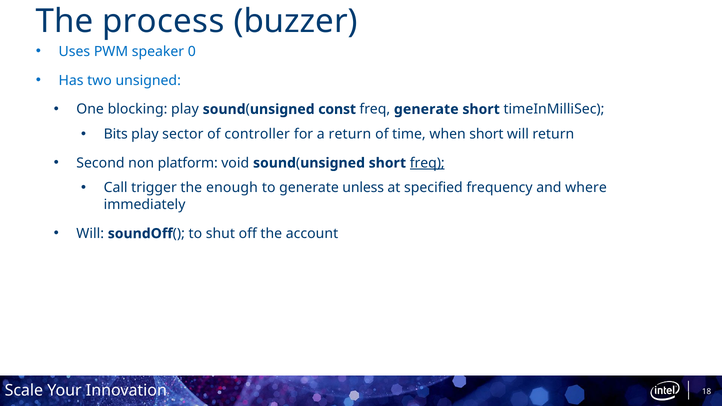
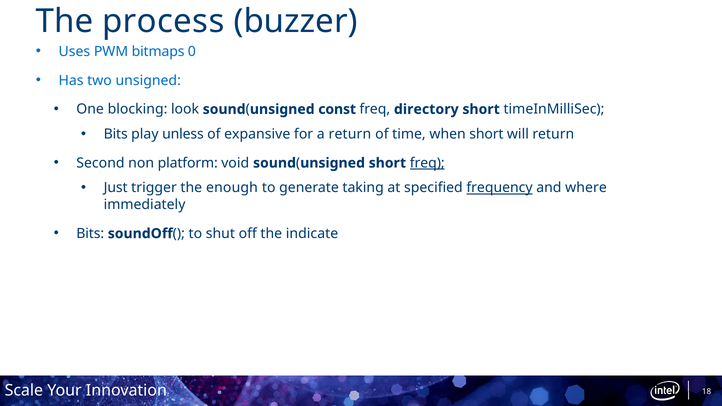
speaker: speaker -> bitmaps (158, 52)
blocking play: play -> look (185, 109)
freq generate: generate -> directory (426, 109)
sector: sector -> unless (183, 134)
controller: controller -> expansive (257, 134)
Call: Call -> Just (116, 188)
unless: unless -> taking (363, 188)
frequency underline: none -> present (500, 188)
Will: Will -> Bits (90, 234)
account: account -> indicate (312, 234)
